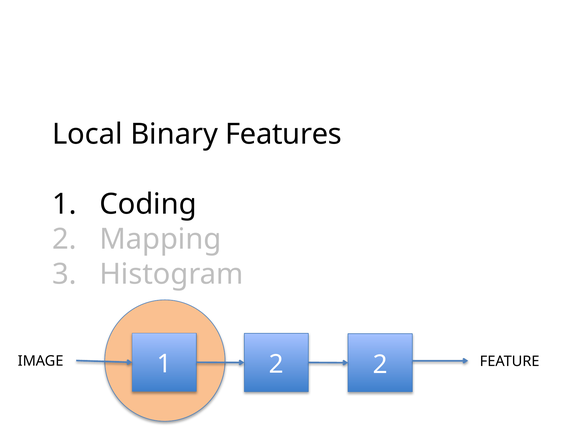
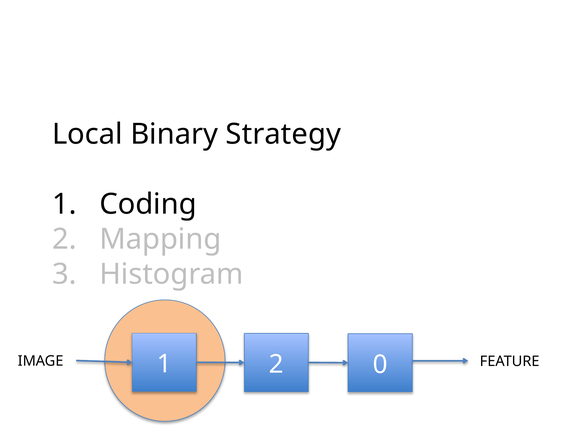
Features: Features -> Strategy (283, 134)
2 2: 2 -> 0 (380, 365)
